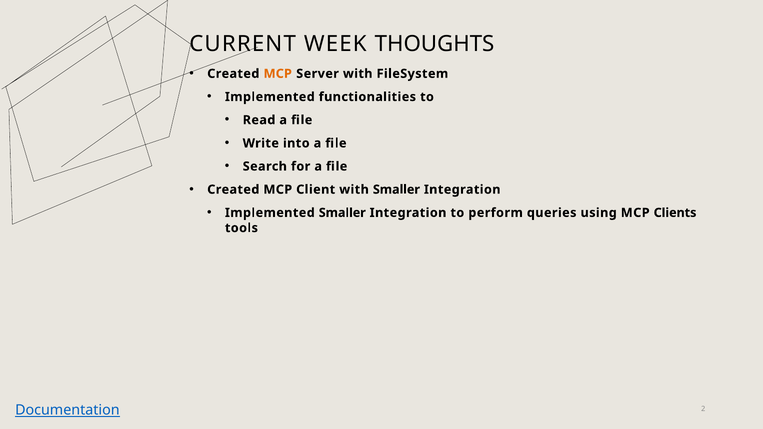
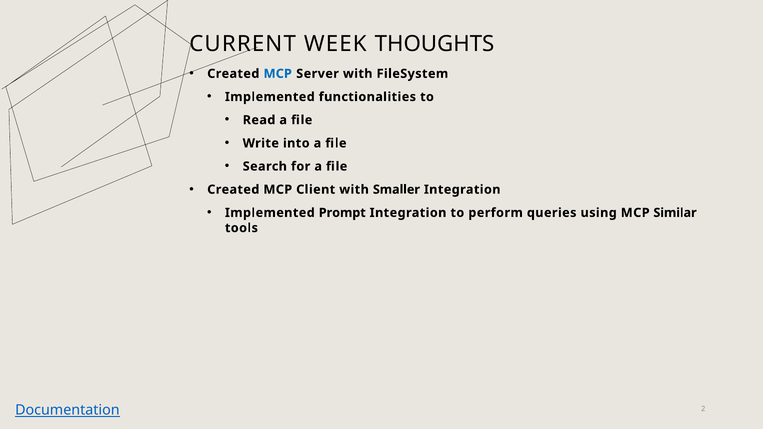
MCP colour: orange -> blue (278, 74)
Implemented Smaller: Smaller -> Prompt (342, 213)
Clients: Clients -> Similar (675, 213)
